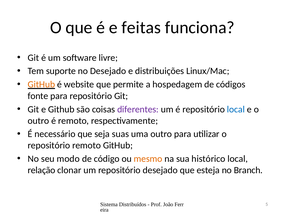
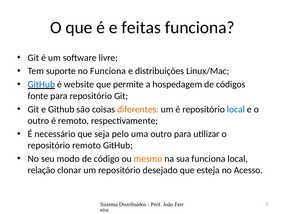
no Desejado: Desejado -> Funciona (108, 71)
GitHub colour: orange -> blue (41, 84)
diferentes colour: purple -> orange (138, 109)
suas: suas -> pelo (120, 134)
sua histórico: histórico -> funciona (209, 159)
Branch: Branch -> Acesso (248, 170)
